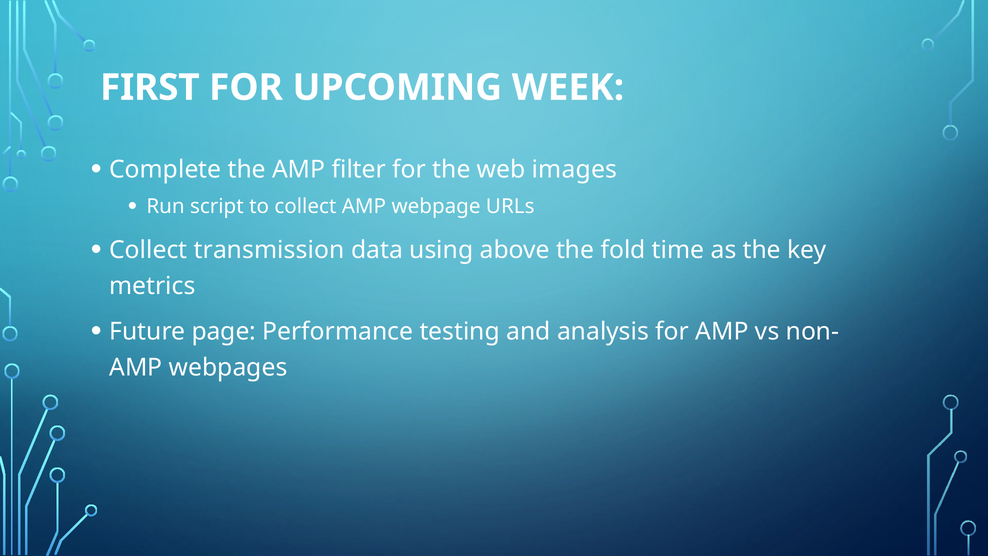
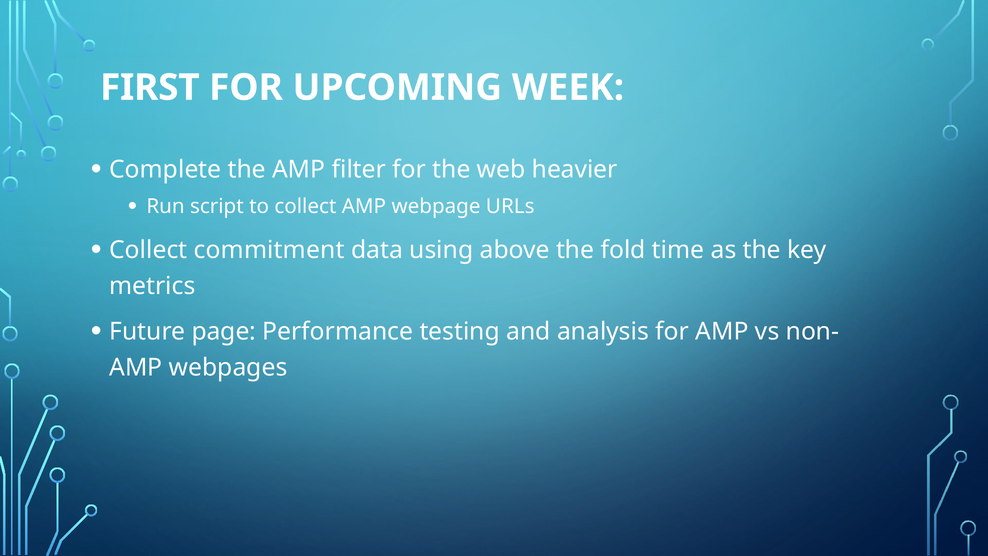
images: images -> heavier (575, 170)
transmission: transmission -> commitment (269, 250)
